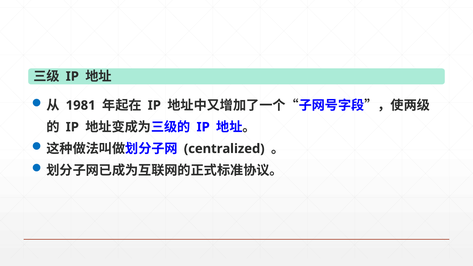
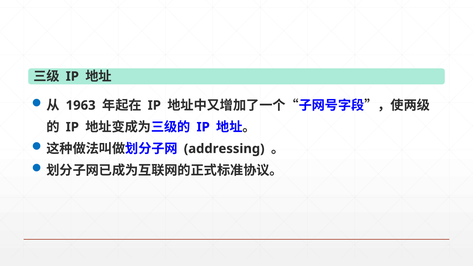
1981: 1981 -> 1963 (81, 105)
centralized: centralized -> addressing (224, 149)
